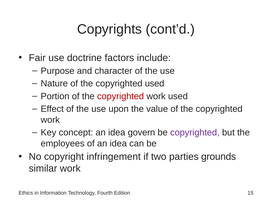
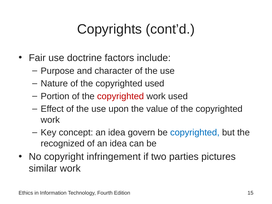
copyrighted colour: purple -> blue (195, 133)
employees: employees -> recognized (63, 143)
grounds: grounds -> pictures (219, 157)
